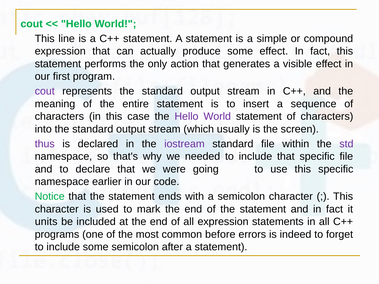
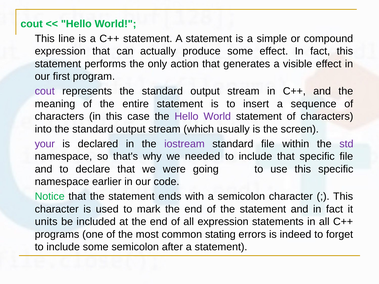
thus: thus -> your (45, 144)
before: before -> stating (220, 234)
